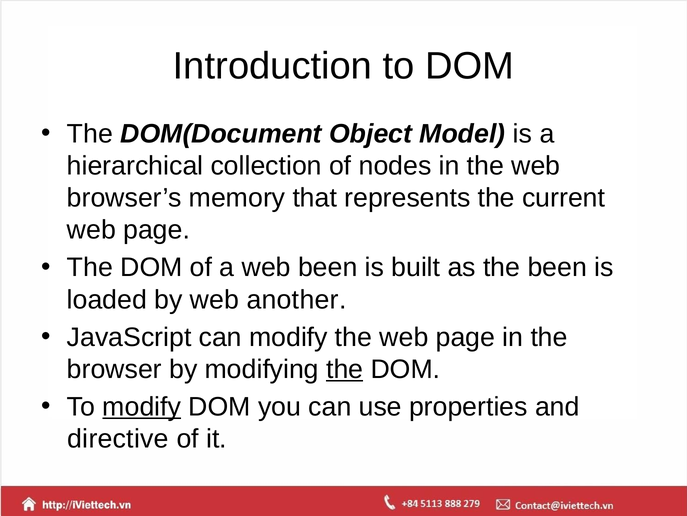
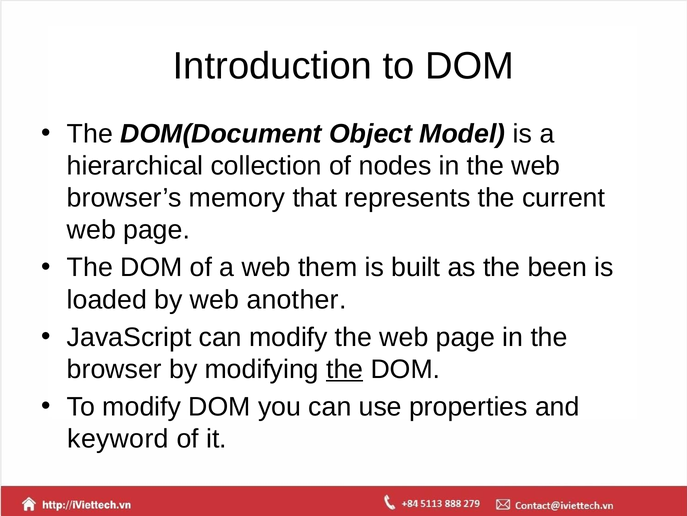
web been: been -> them (328, 267)
modify underline: present -> none (142, 406)
directive: directive -> keyword (118, 438)
